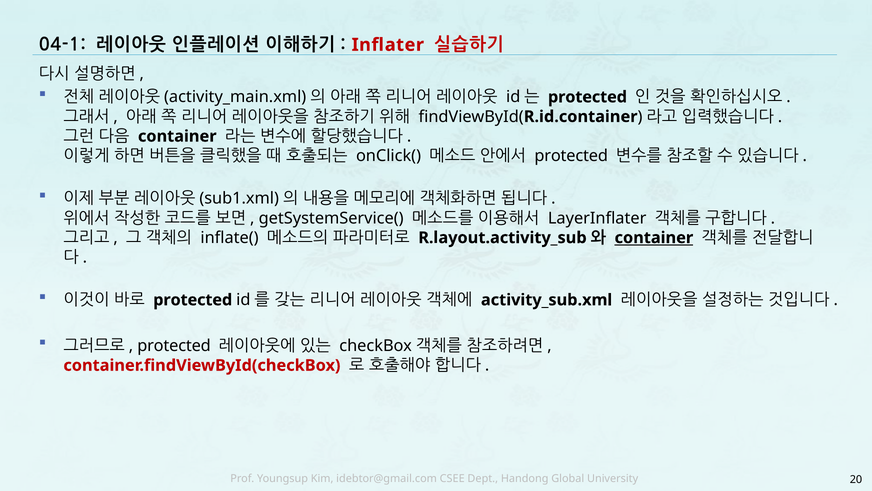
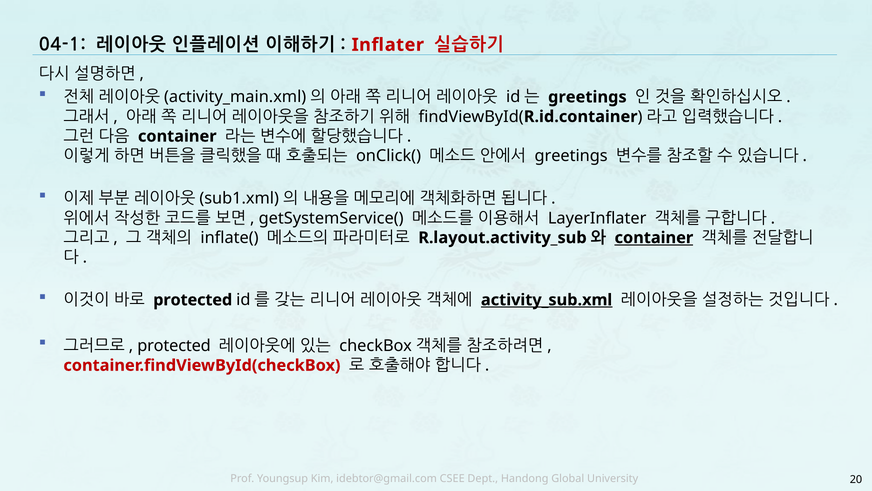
protected: protected -> greetings (587, 97)
protected: protected -> greetings (571, 156)
activity_sub.xml underline: none -> present (547, 300)
